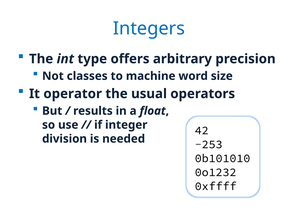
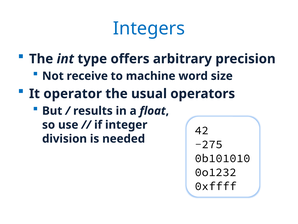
classes: classes -> receive (87, 76)
-253: -253 -> -275 (209, 144)
